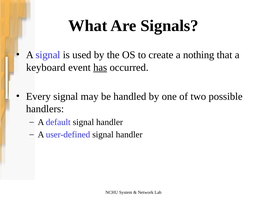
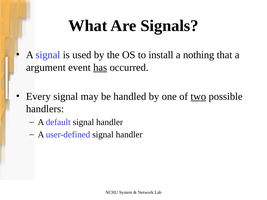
create: create -> install (161, 55)
keyboard: keyboard -> argument (46, 67)
two underline: none -> present (198, 97)
